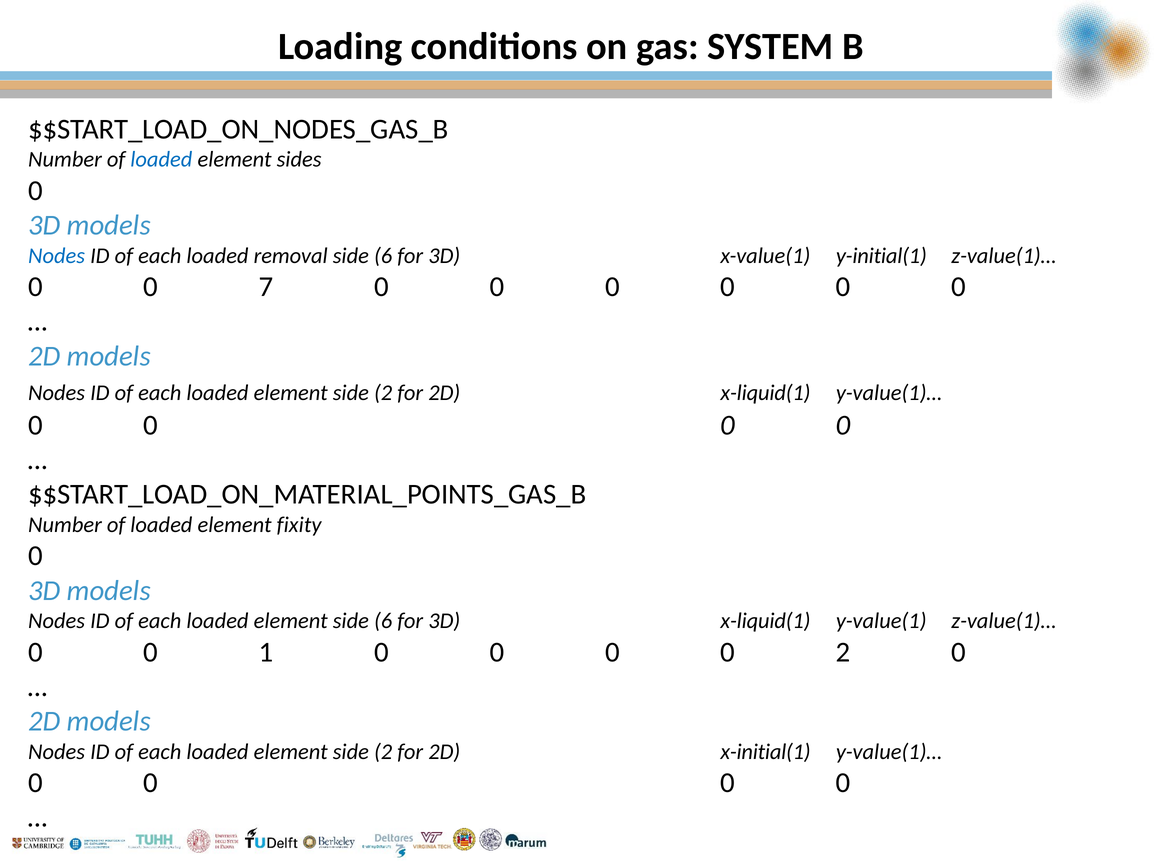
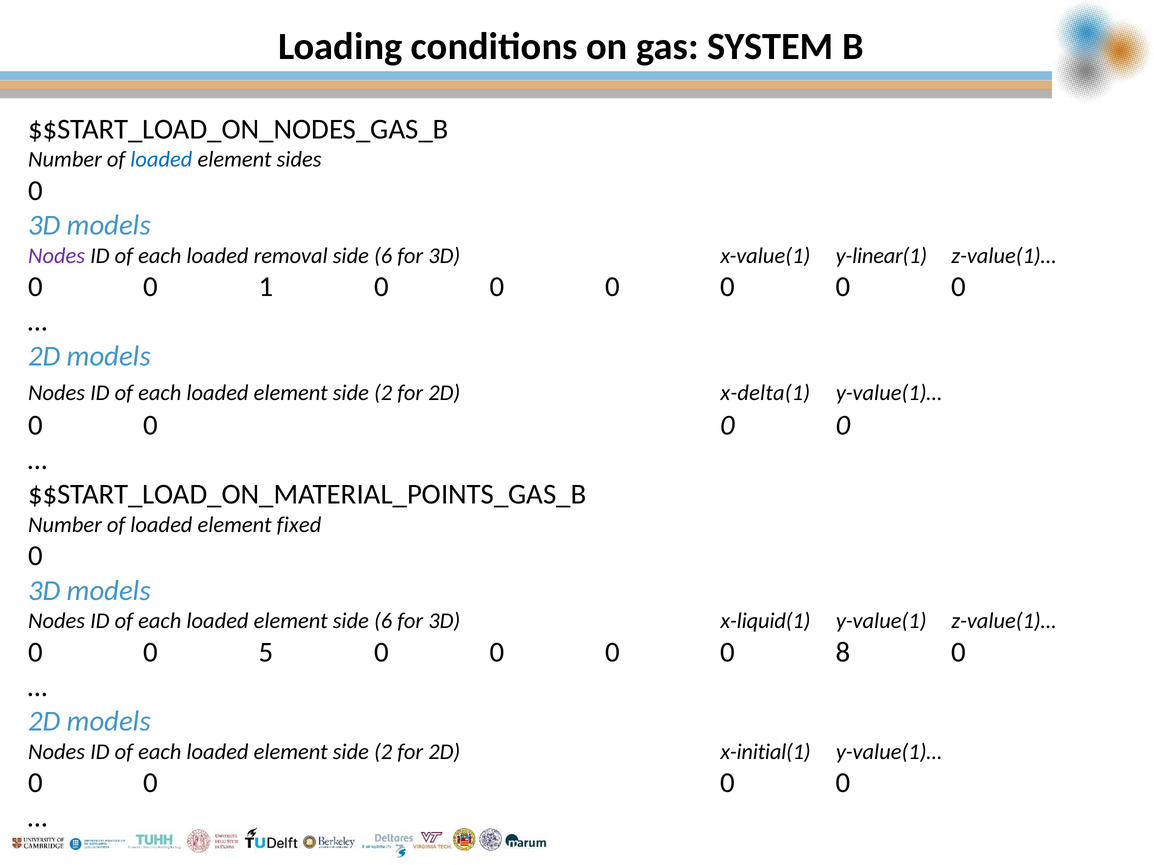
Nodes colour: blue -> purple (57, 256)
y-initial(1: y-initial(1 -> y-linear(1 (881, 256)
7: 7 -> 1 (266, 287)
2D x-liquid(1: x-liquid(1 -> x-delta(1 (765, 393)
fixity: fixity -> fixed (299, 525)
1: 1 -> 5 (266, 652)
0 2: 2 -> 8 (843, 652)
